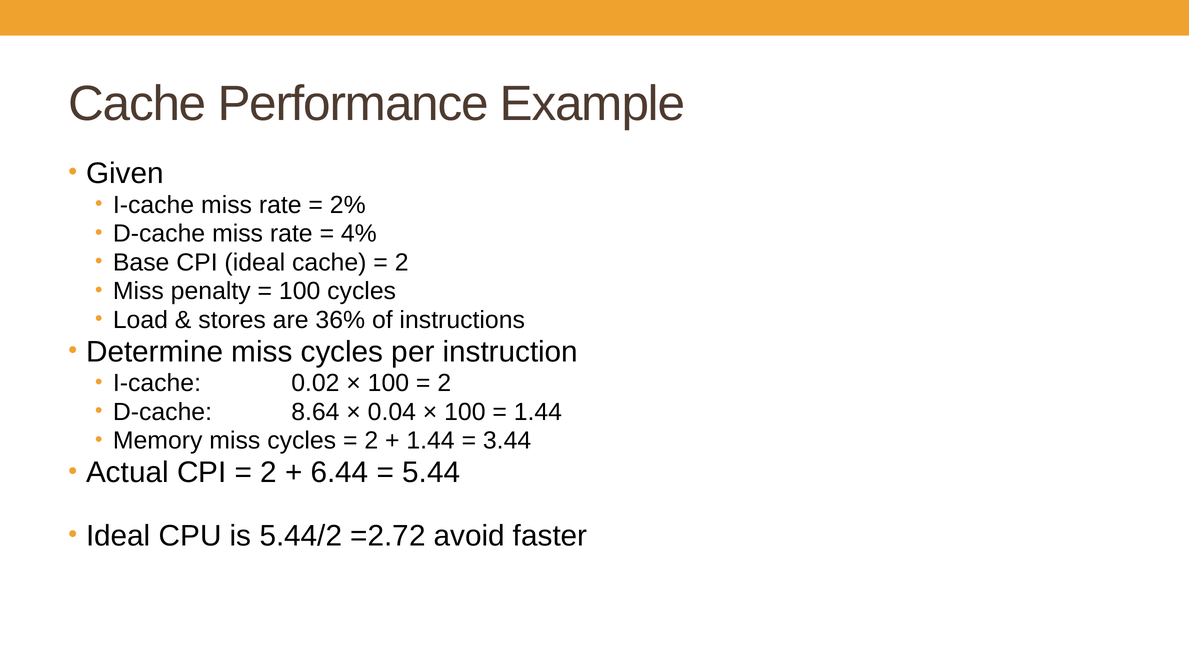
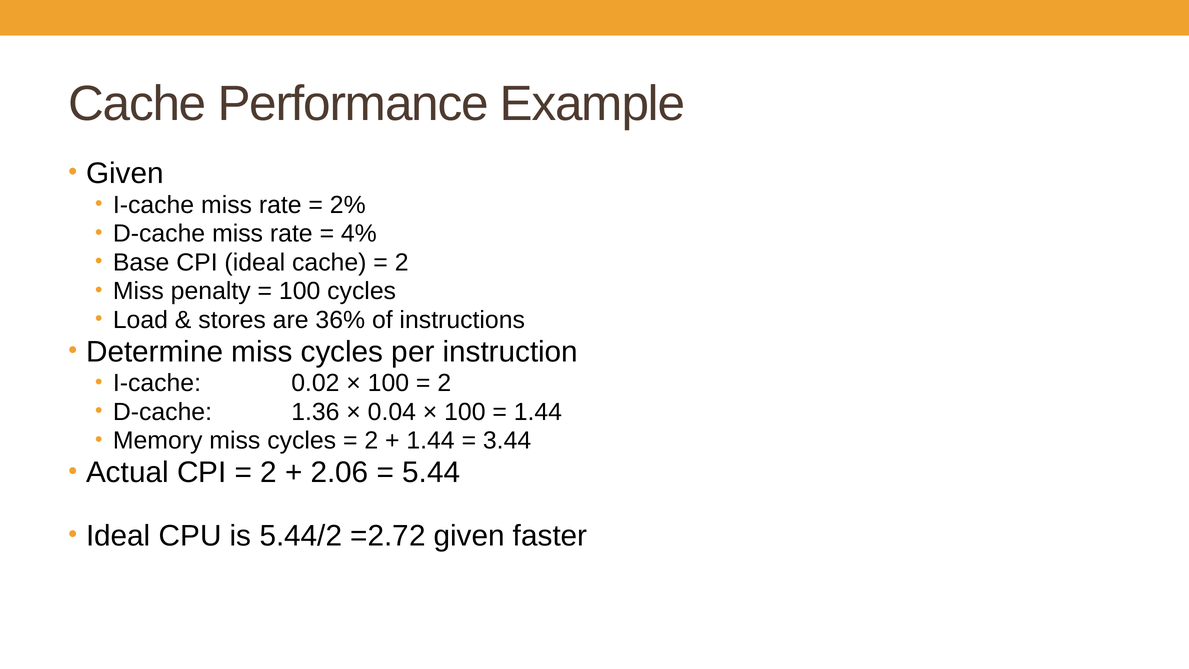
8.64: 8.64 -> 1.36 (315, 412)
6.44: 6.44 -> 2.06 (340, 473)
=2.72 avoid: avoid -> given (469, 536)
